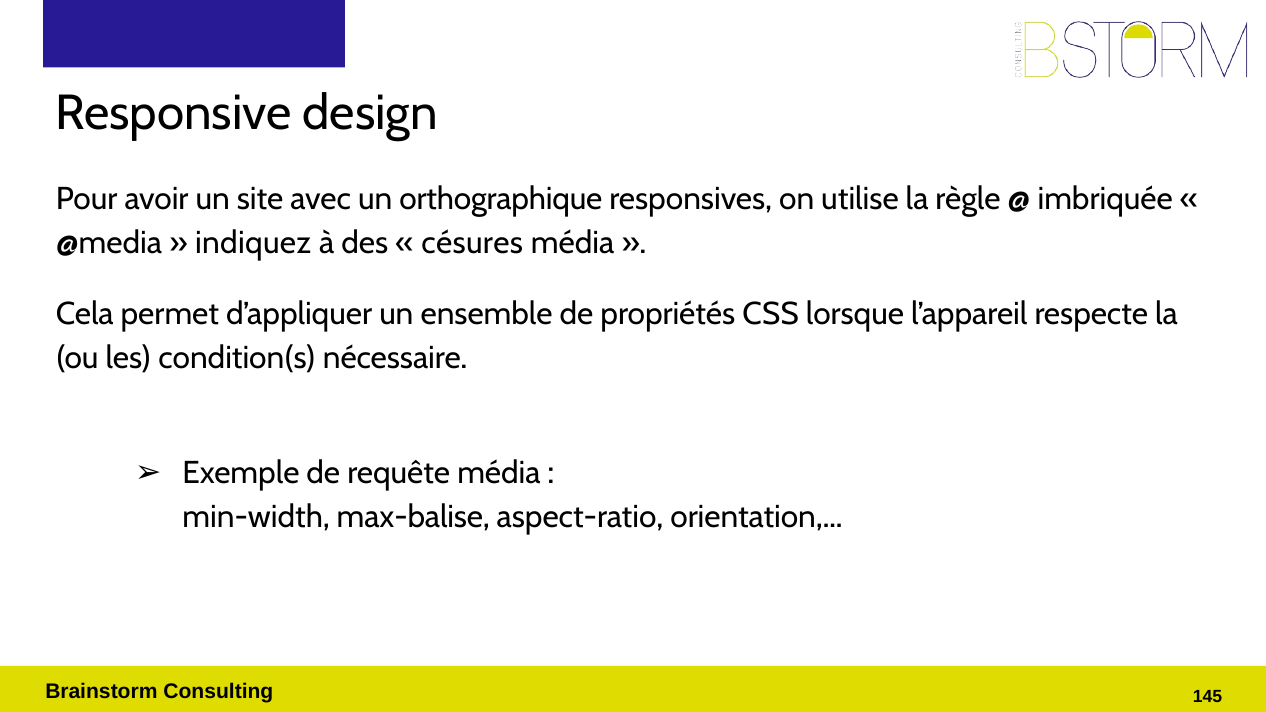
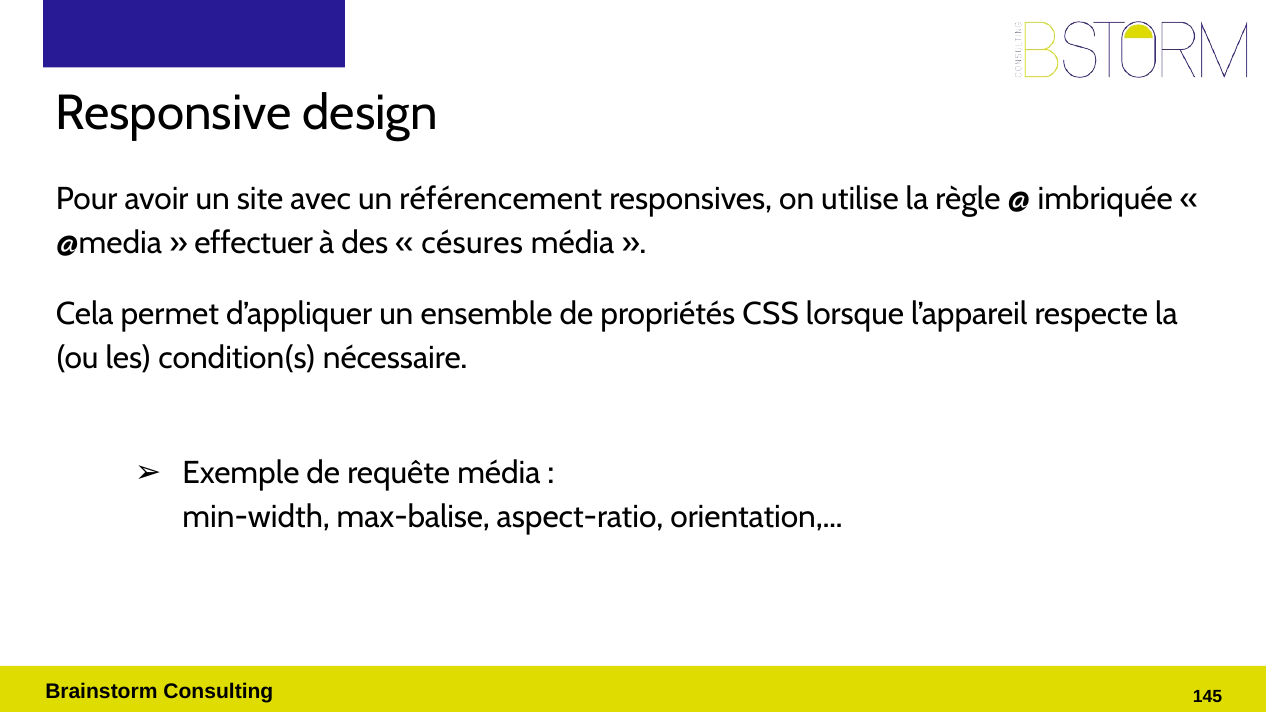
orthographique: orthographique -> référencement (501, 199)
indiquez: indiquez -> effectuer (254, 243)
